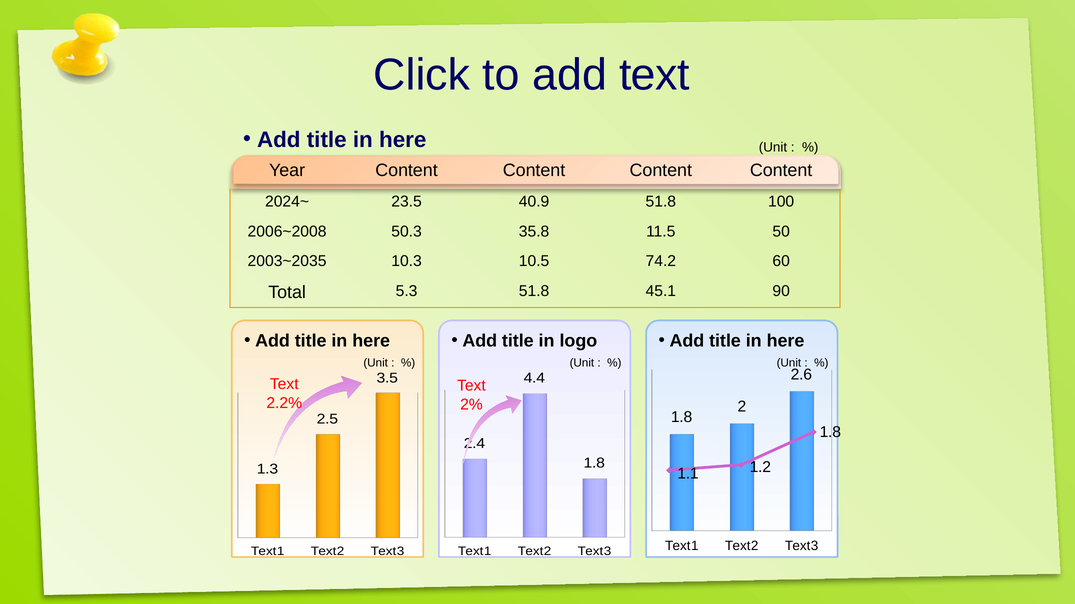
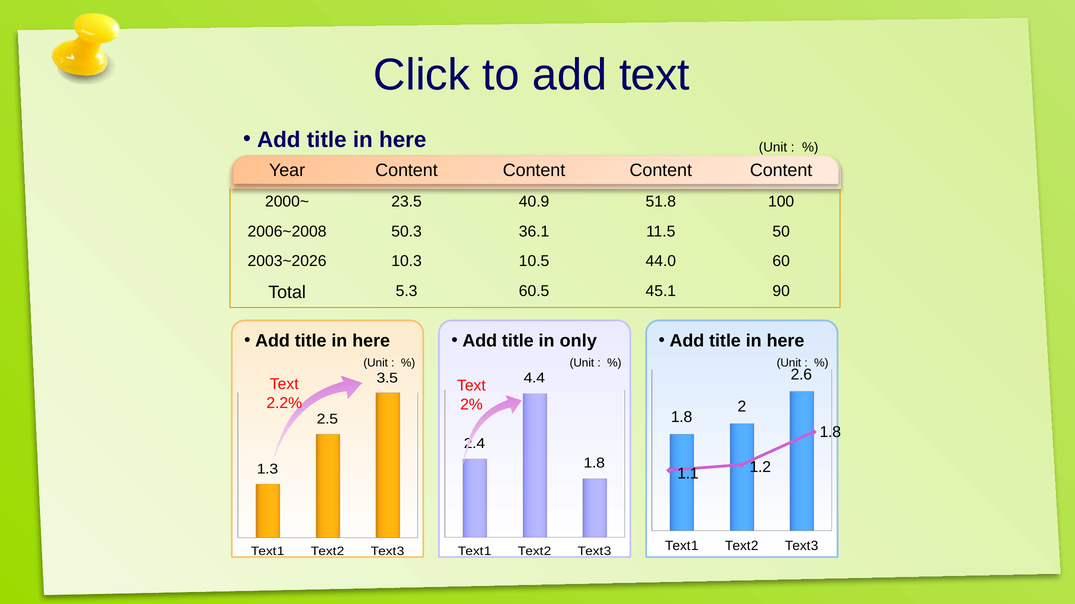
2024~: 2024~ -> 2000~ (287, 202)
35.8: 35.8 -> 36.1 (534, 232)
2003~2035: 2003~2035 -> 2003~2026 (287, 262)
74.2: 74.2 -> 44.0 (661, 262)
5.3 51.8: 51.8 -> 60.5 (534, 291)
logo: logo -> only (578, 341)
